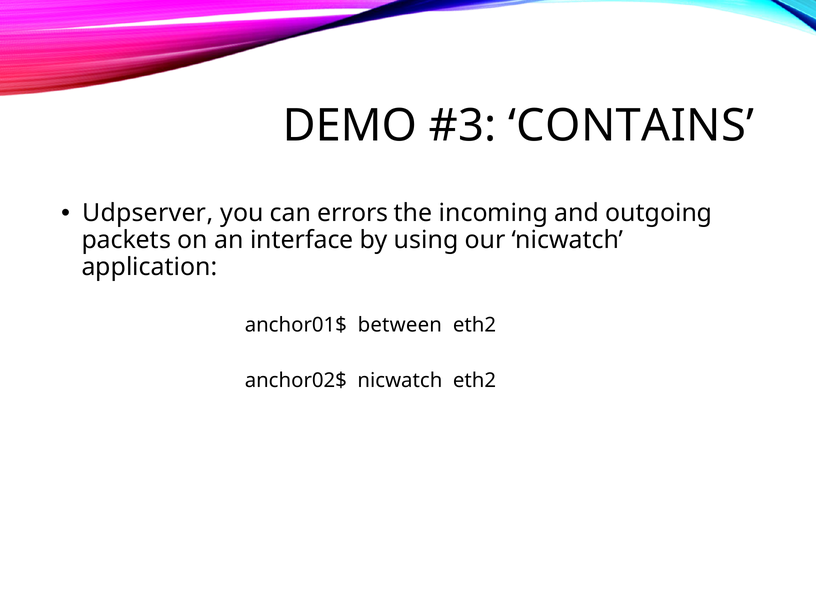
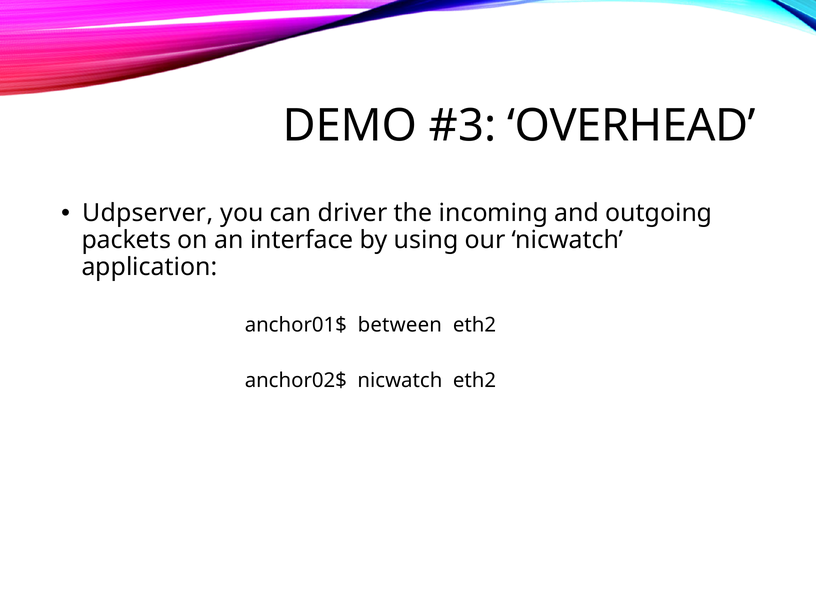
CONTAINS: CONTAINS -> OVERHEAD (632, 126)
errors: errors -> driver (353, 213)
